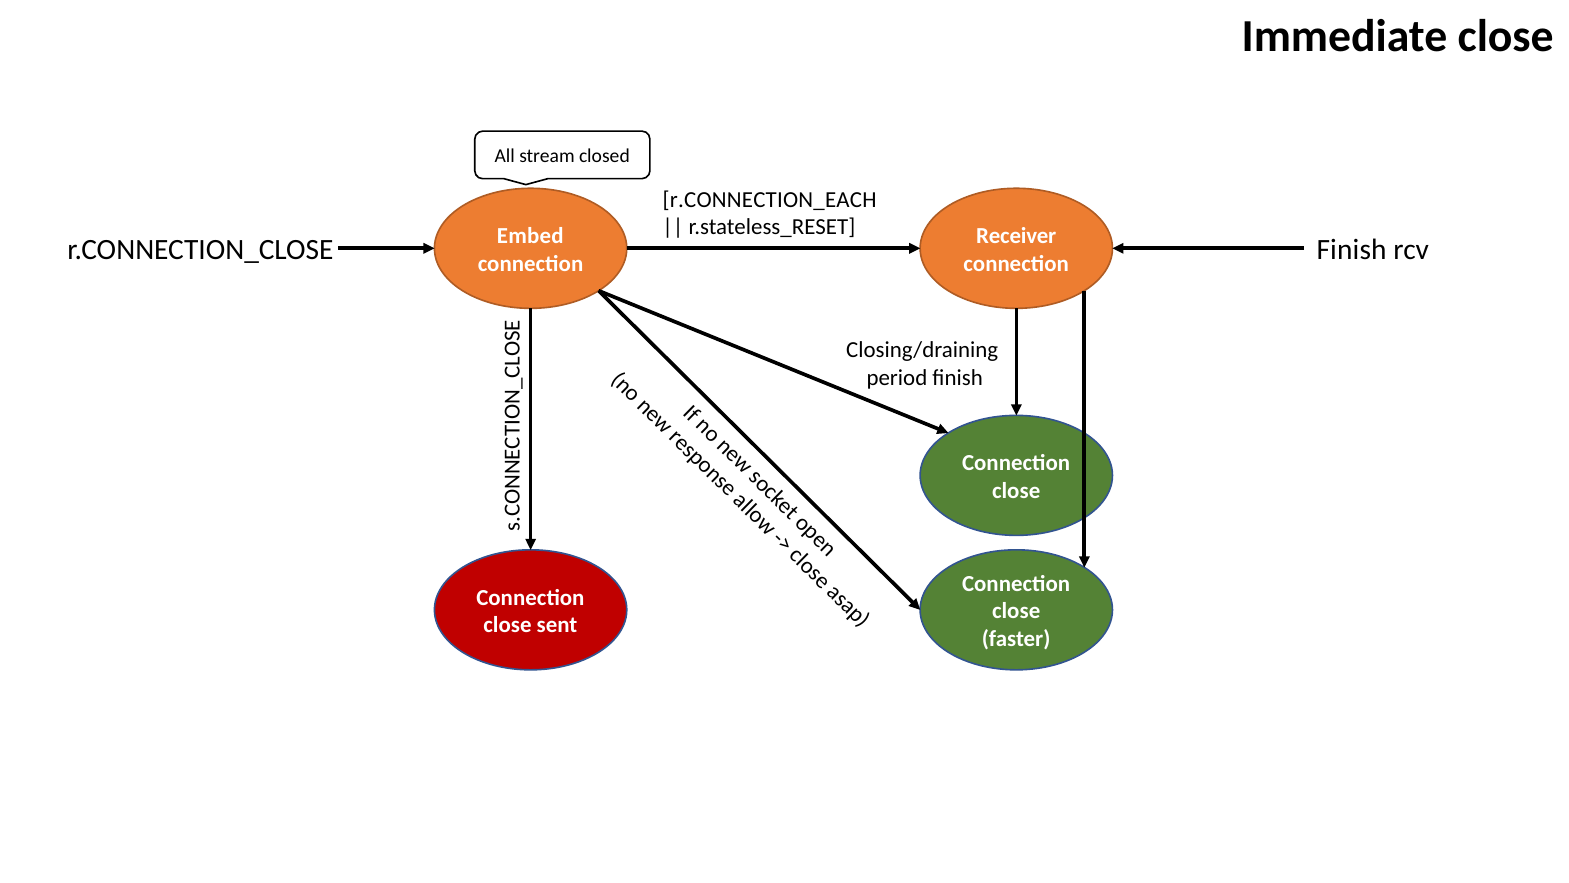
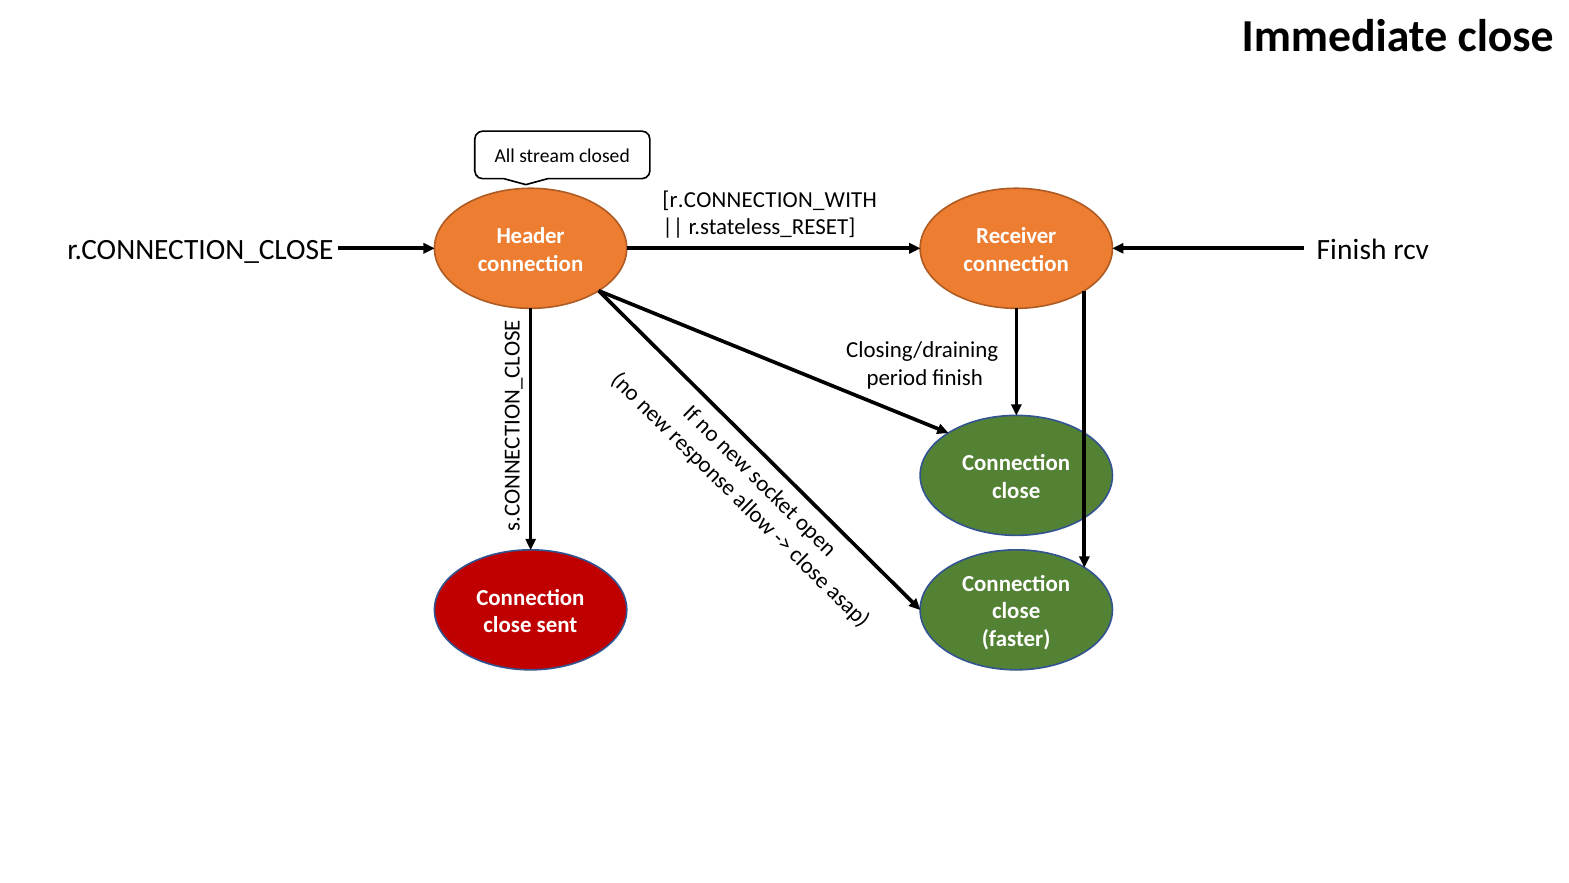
r.CONNECTION_EACH: r.CONNECTION_EACH -> r.CONNECTION_WITH (770, 200)
Embed: Embed -> Header (531, 236)
